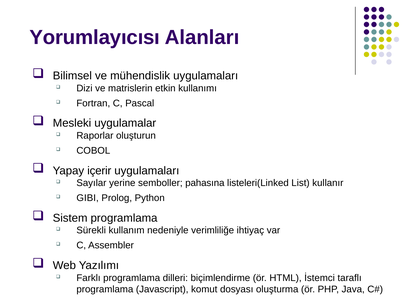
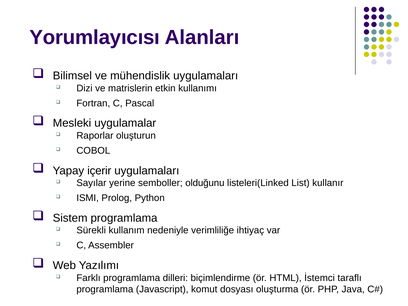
pahasına: pahasına -> olduğunu (205, 183)
GIBI: GIBI -> ISMI (88, 198)
